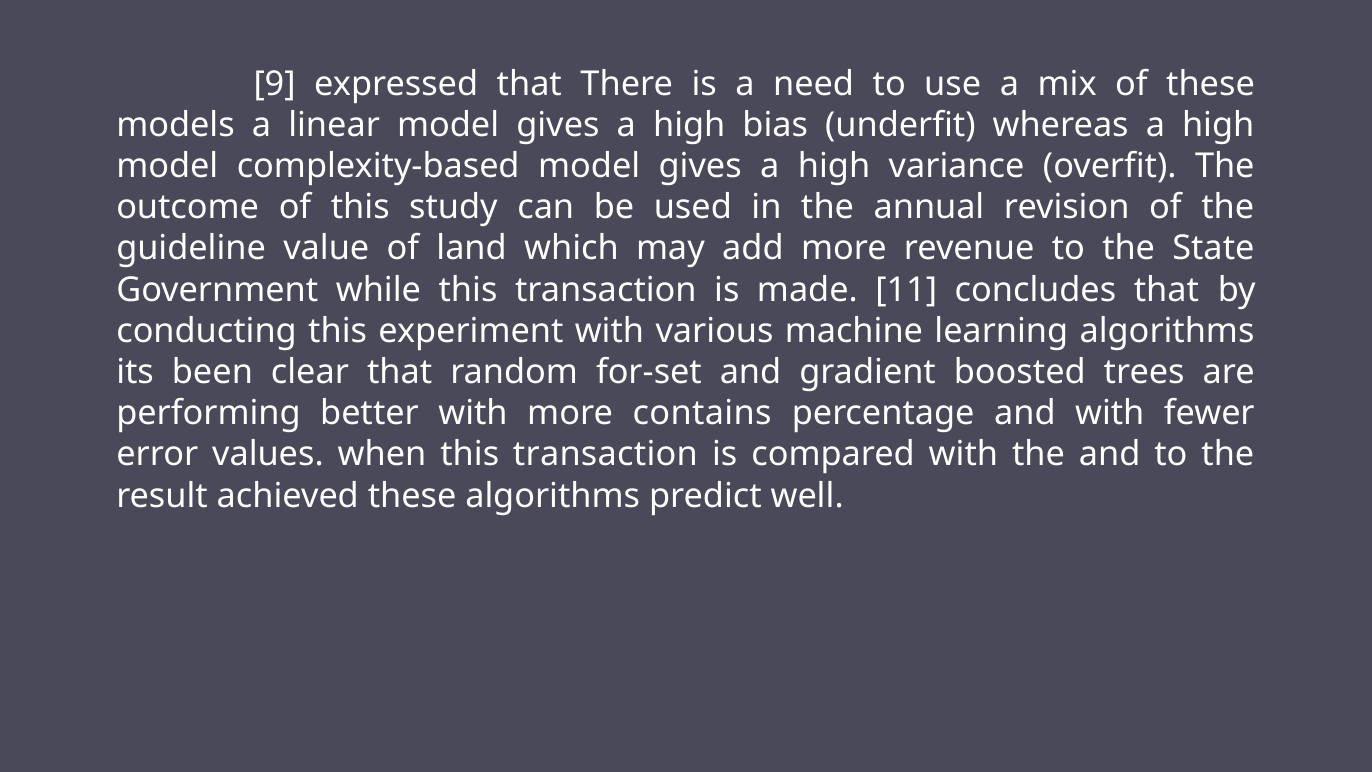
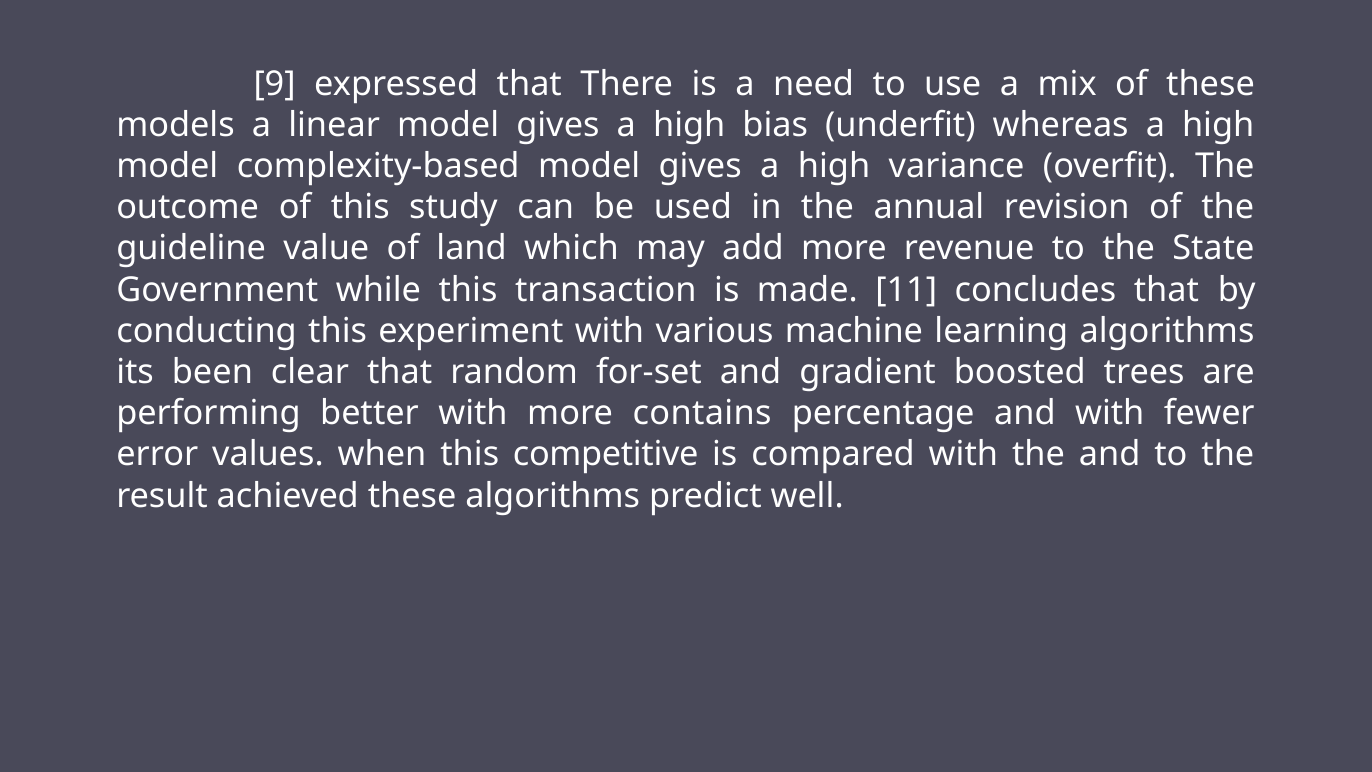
when this transaction: transaction -> competitive (606, 454)
